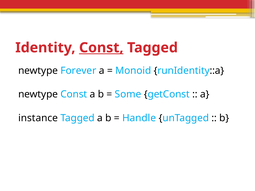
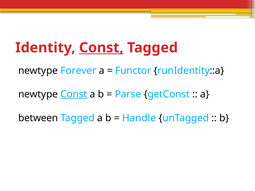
Monoid: Monoid -> Functor (133, 71)
Const underline: none -> present (74, 94)
Some: Some -> Parse (128, 94)
instance: instance -> between (38, 118)
